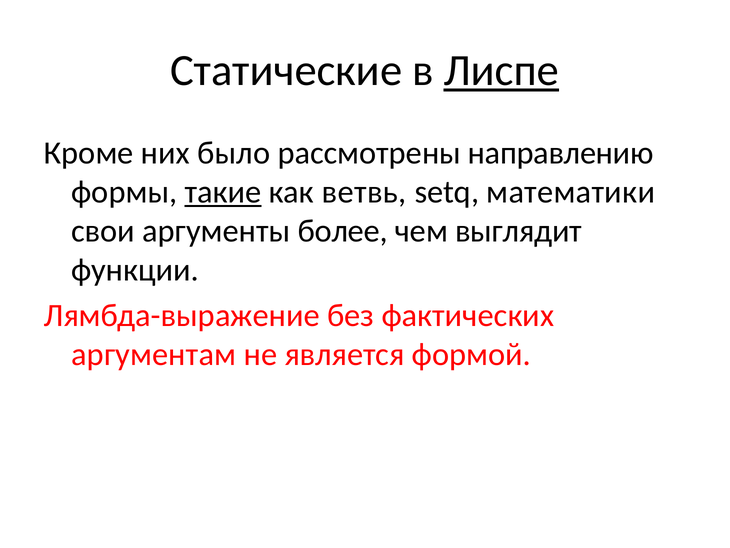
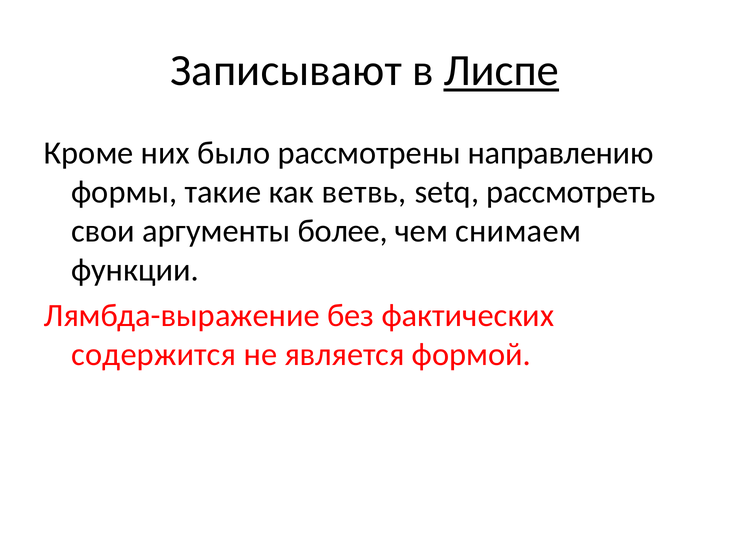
Статические: Статические -> Записывают (286, 71)
такие underline: present -> none (223, 192)
математики: математики -> рассмотреть (571, 192)
выглядит: выглядит -> снимаем (518, 231)
аргументам: аргументам -> содержится (154, 354)
